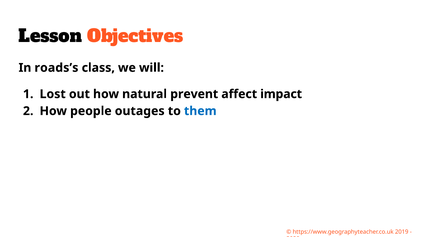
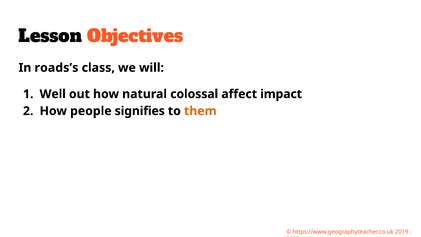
Lost: Lost -> Well (53, 94)
prevent: prevent -> colossal (194, 94)
outages: outages -> signifies (140, 111)
them colour: blue -> orange (200, 111)
